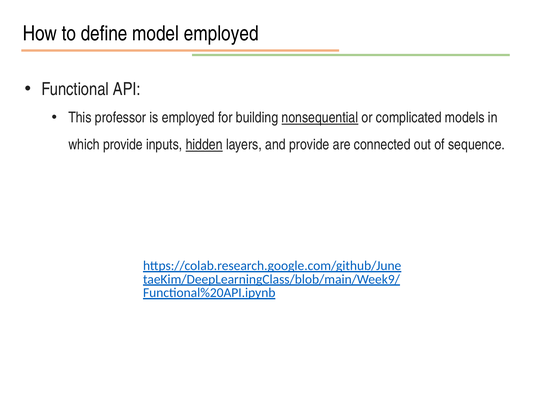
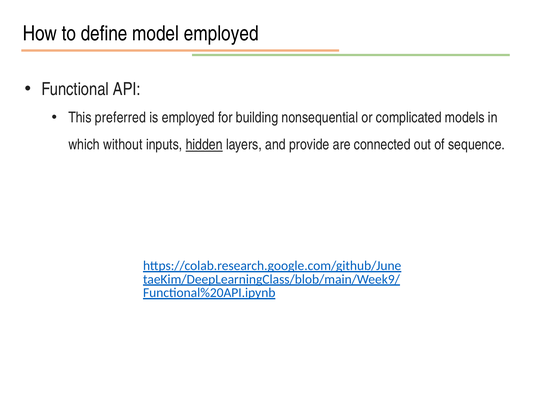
professor: professor -> preferred (120, 118)
nonsequential underline: present -> none (320, 118)
which provide: provide -> without (123, 145)
